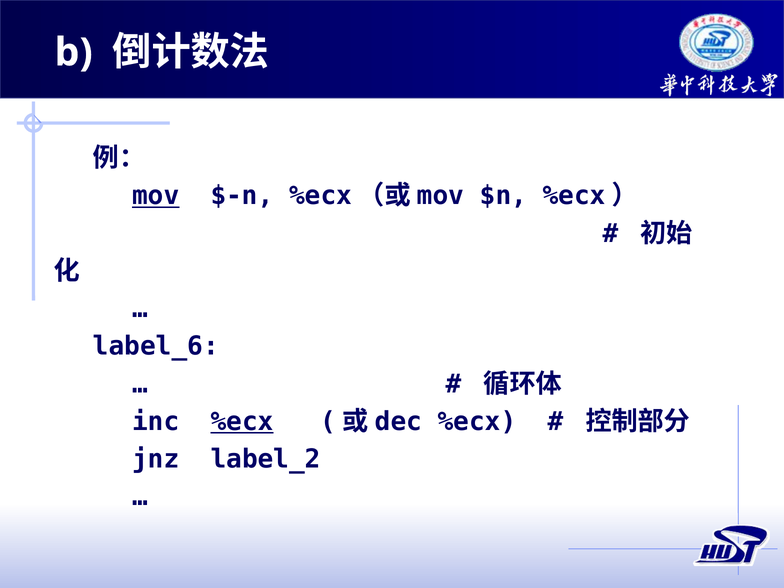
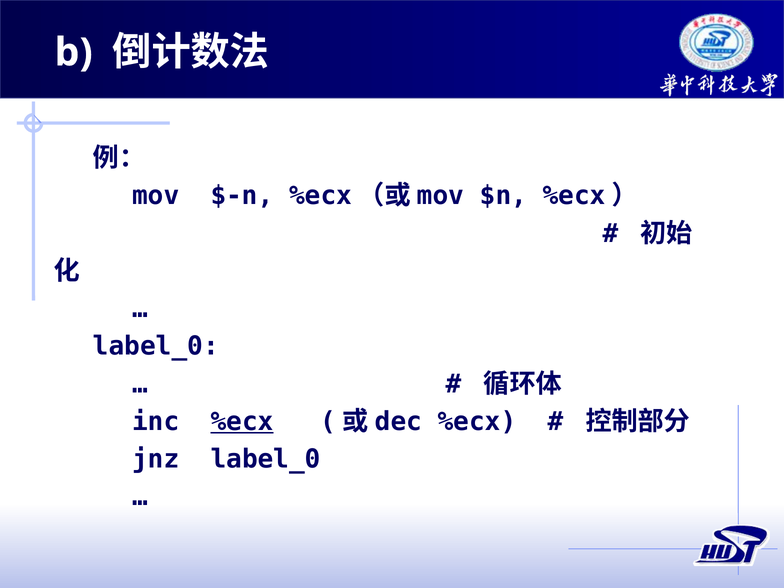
mov underline: present -> none (156, 196)
label_6: label_6 -> label_0 (156, 346)
jnz label_2: label_2 -> label_0 (266, 459)
